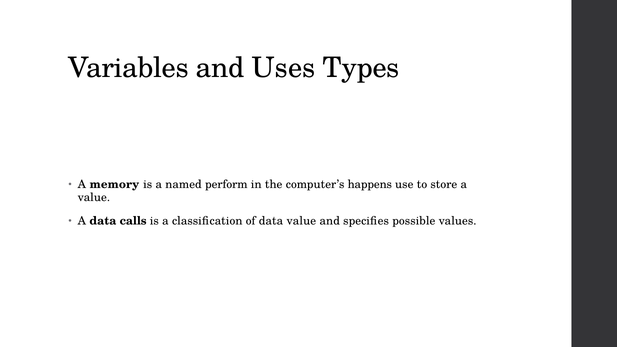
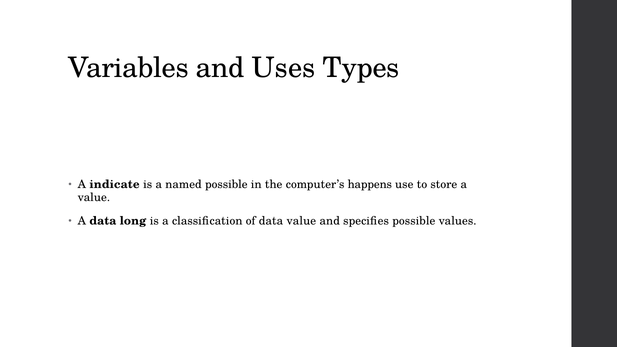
memory: memory -> indicate (114, 184)
named perform: perform -> possible (226, 184)
calls: calls -> long (133, 221)
